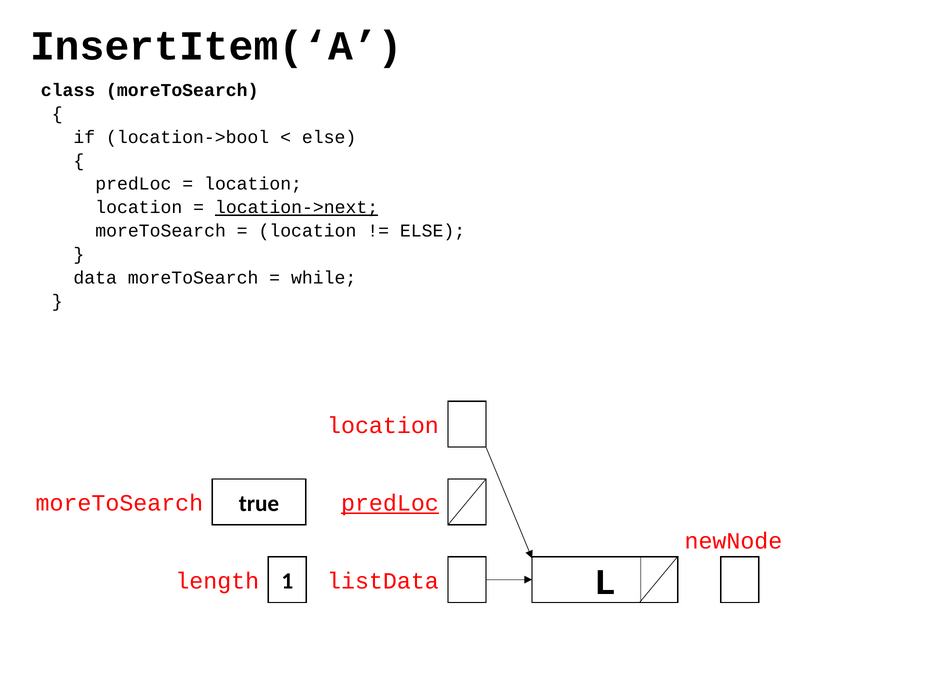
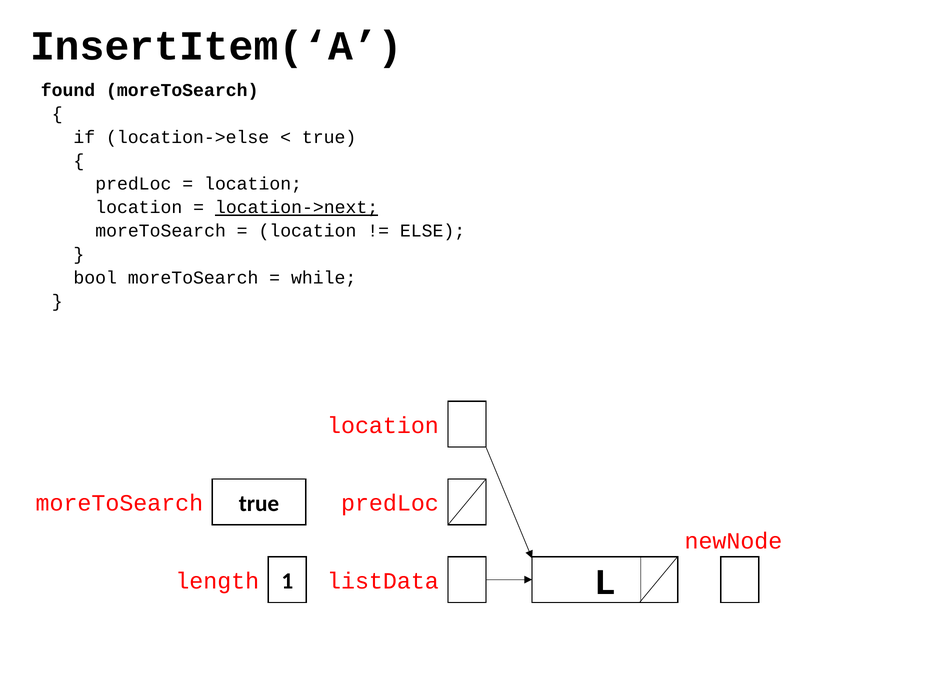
class: class -> found (68, 90)
location->bool: location->bool -> location->else (188, 137)
else: else -> true (329, 137)
data: data -> bool (95, 278)
predLoc underline: present -> none (390, 503)
